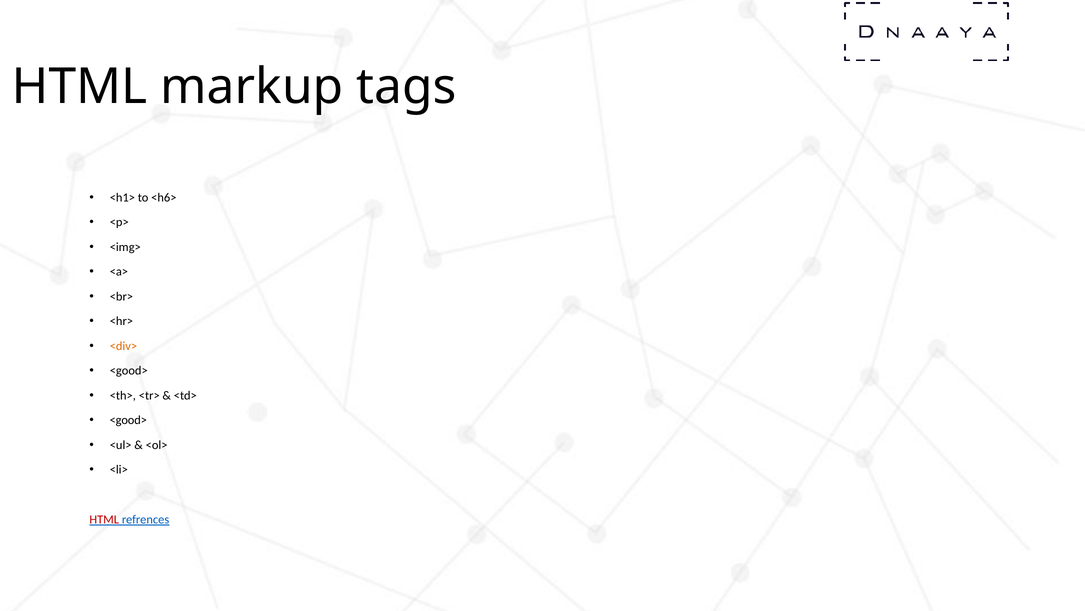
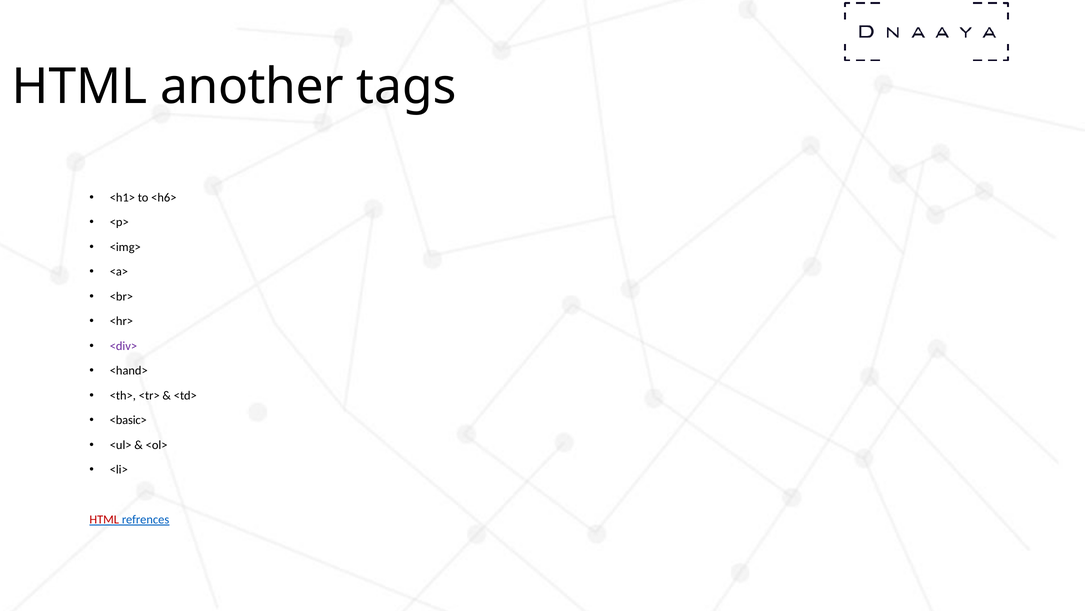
markup: markup -> another (252, 87)
<div> colour: orange -> purple (123, 346)
<good>: <good> -> <hand> (129, 370)
<good>: <good> -> <basic> (128, 420)
